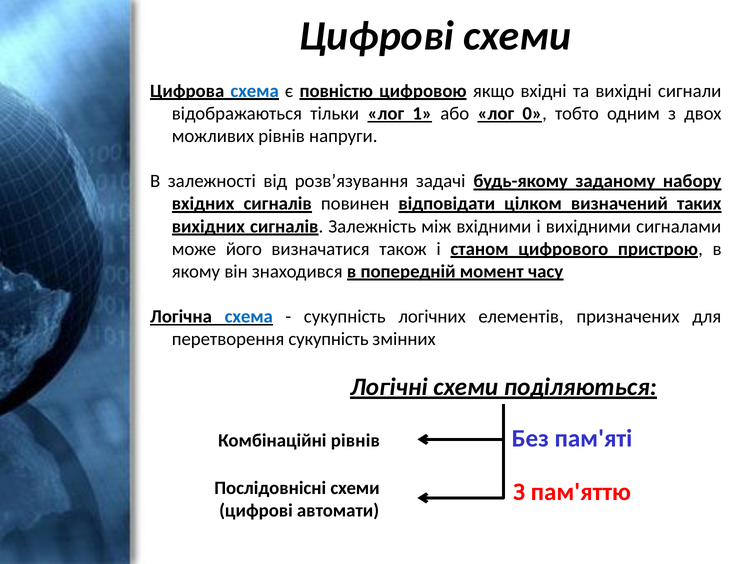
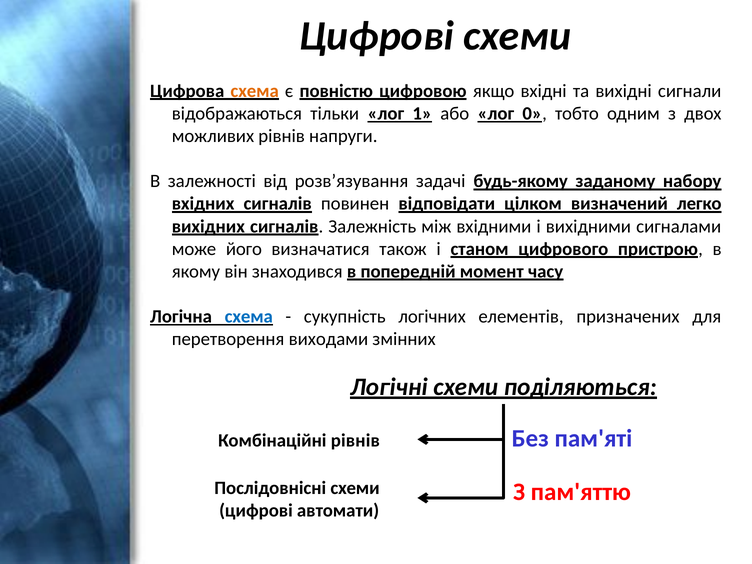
схема colour: blue -> orange (255, 91)
таких: таких -> легко (699, 204)
перетворення сукупність: сукупність -> виходами (328, 339)
